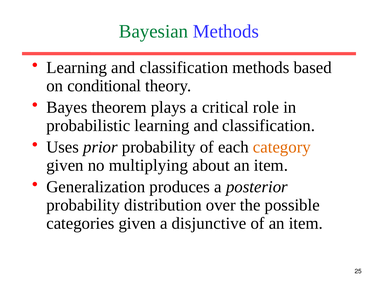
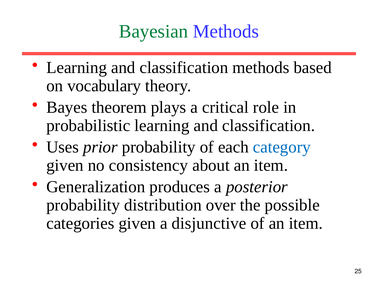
conditional: conditional -> vocabulary (104, 86)
category colour: orange -> blue (282, 147)
multiplying: multiplying -> consistency (148, 165)
